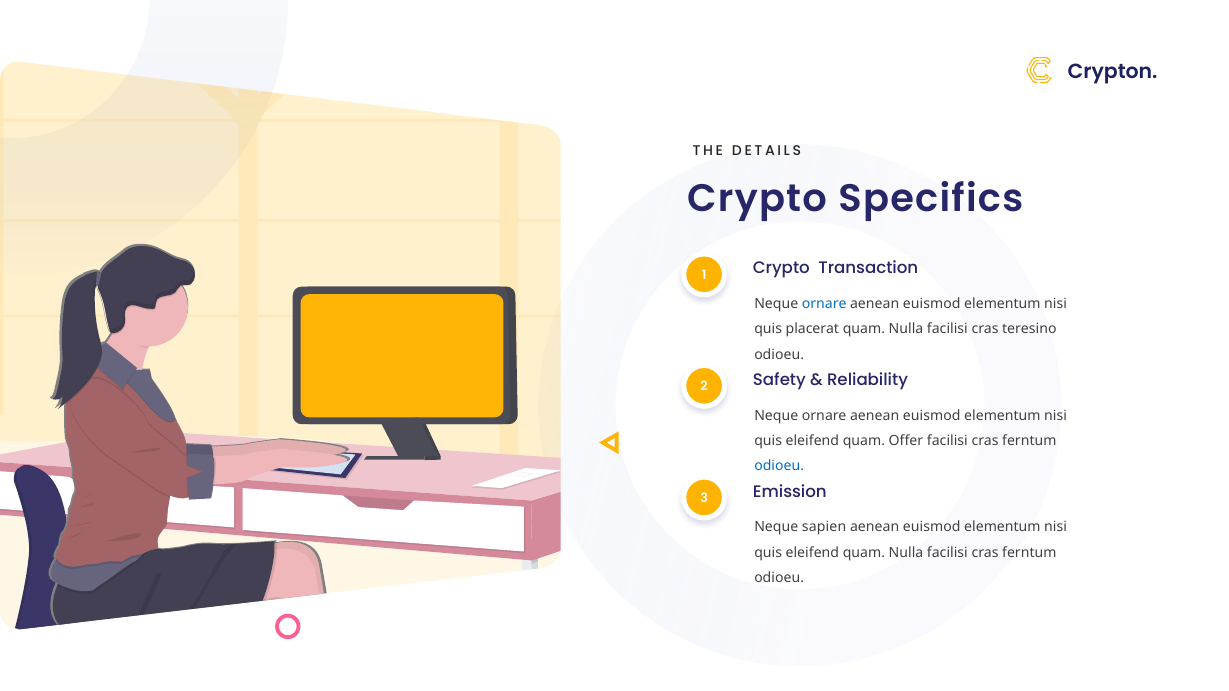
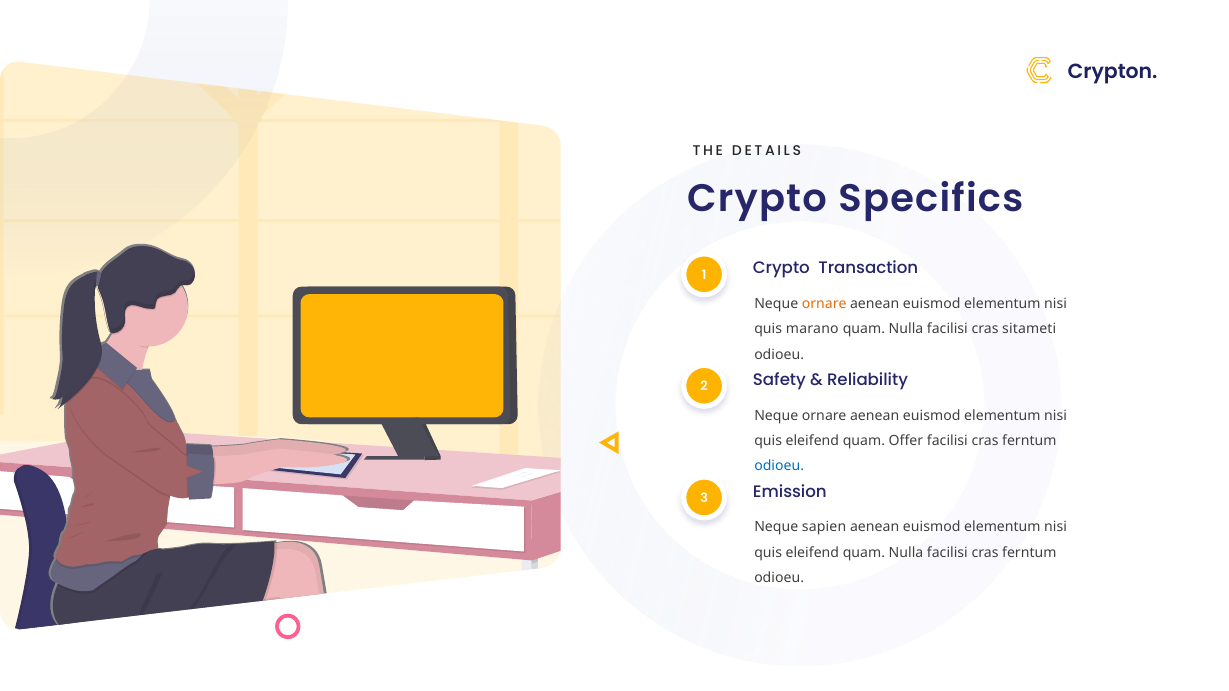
ornare colour: blue -> orange (824, 304)
placerat: placerat -> marano (812, 329)
teresino: teresino -> sitameti (1029, 329)
